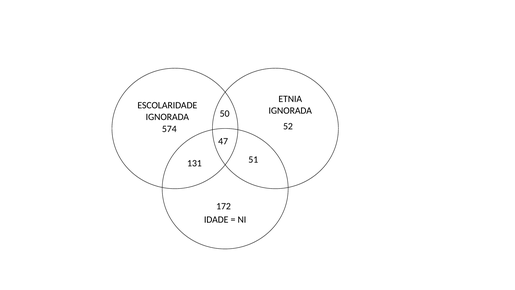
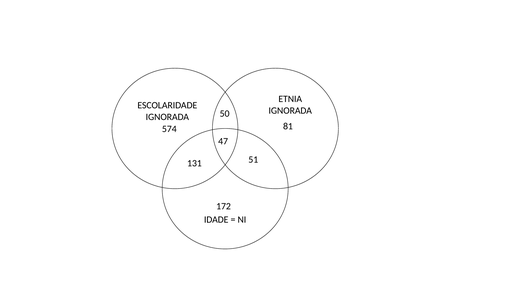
52: 52 -> 81 (288, 126)
